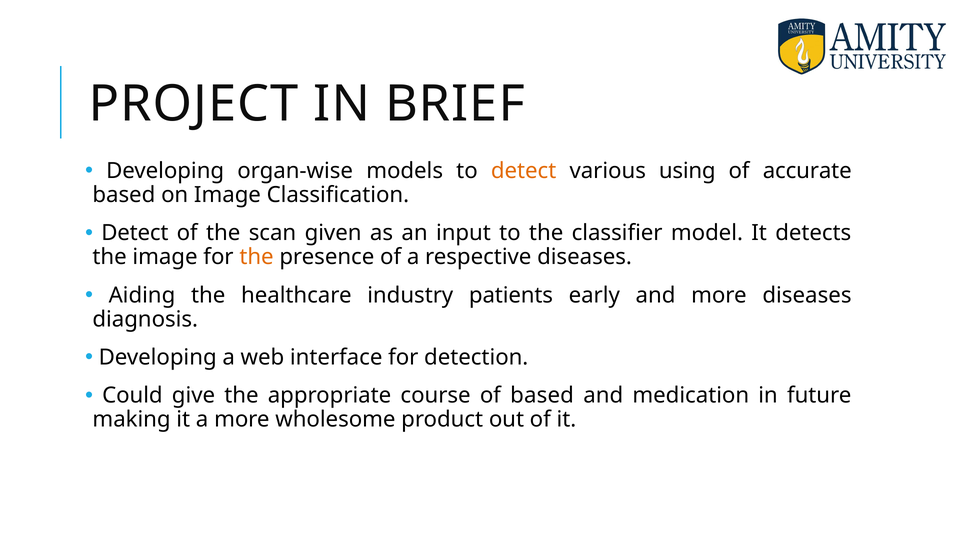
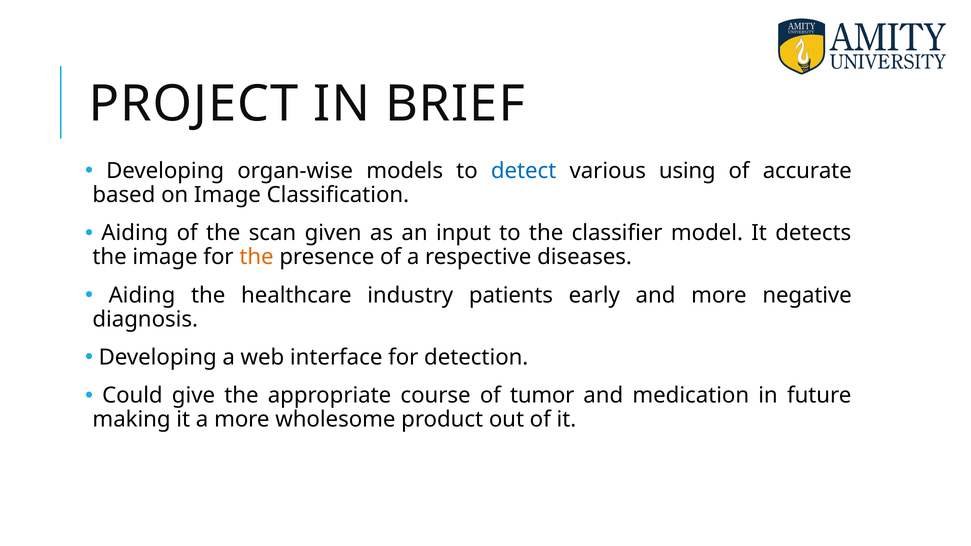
detect colour: orange -> blue (524, 171)
Detect: Detect -> Aiding (135, 233)
more diseases: diseases -> negative (807, 295)
of based: based -> tumor (542, 396)
